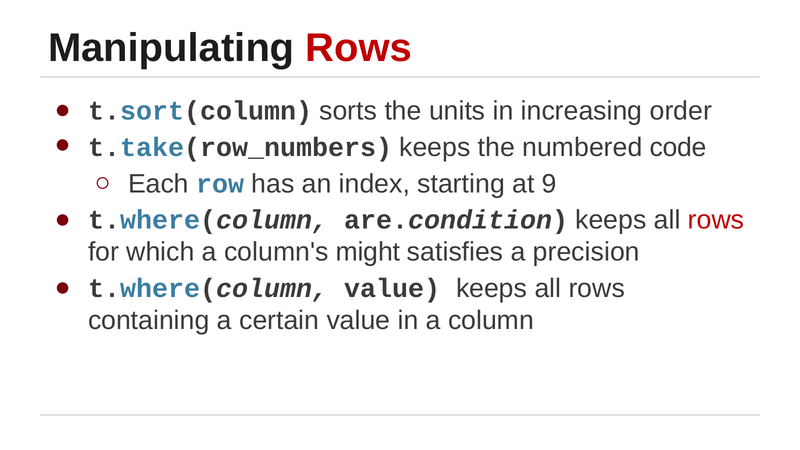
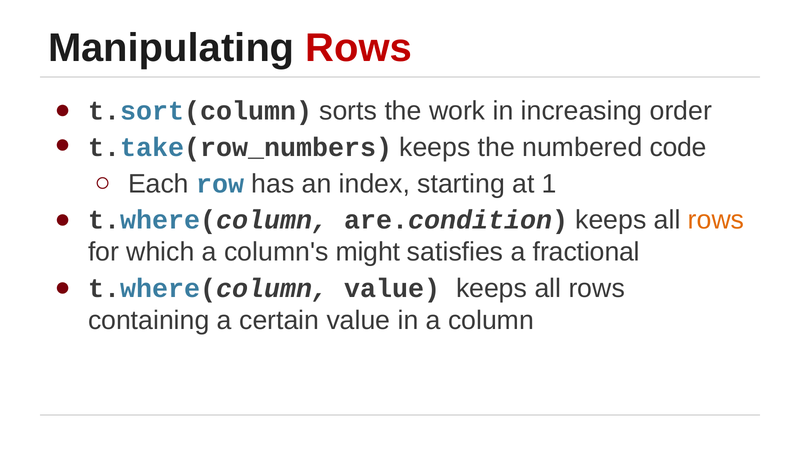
units: units -> work (457, 111)
9: 9 -> 1 (549, 184)
rows colour: red -> orange (716, 220)
precision: precision -> fractional (586, 252)
